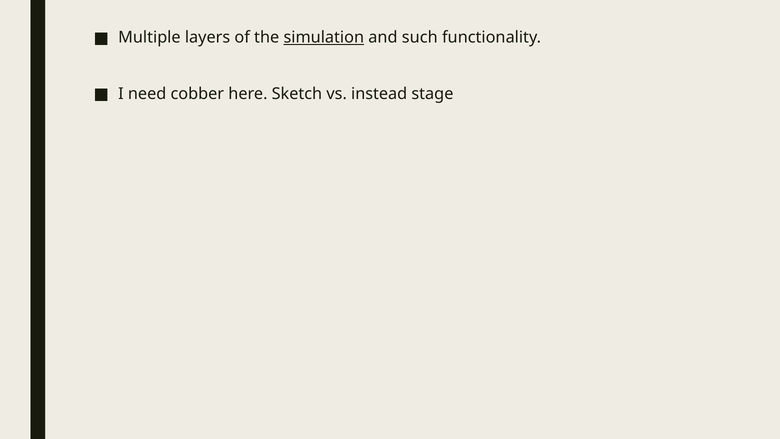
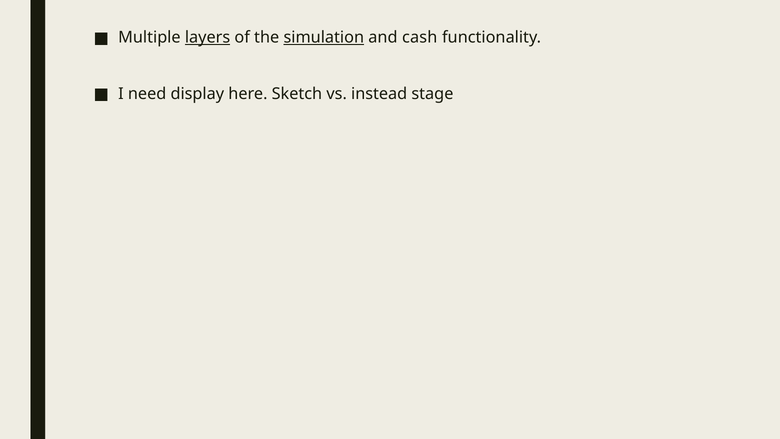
layers underline: none -> present (208, 37)
such: such -> cash (420, 37)
cobber: cobber -> display (197, 94)
